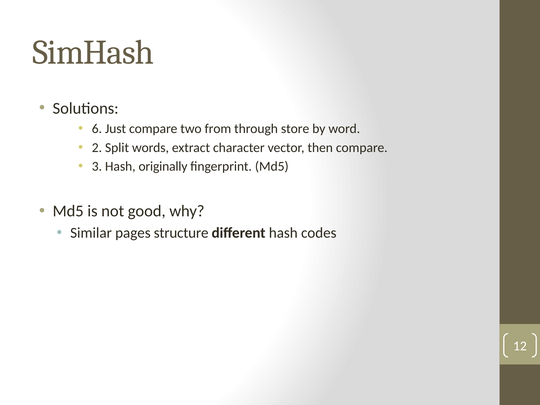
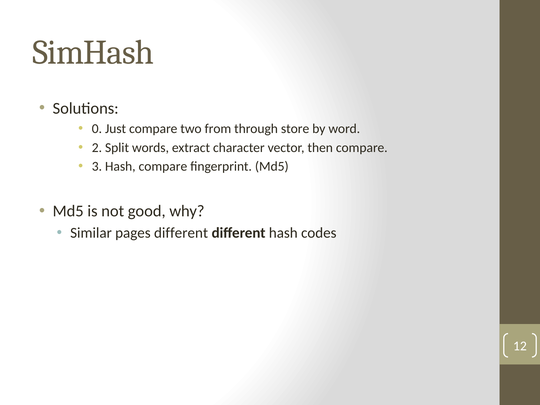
6: 6 -> 0 (97, 129)
Hash originally: originally -> compare (163, 167)
pages structure: structure -> different (181, 233)
